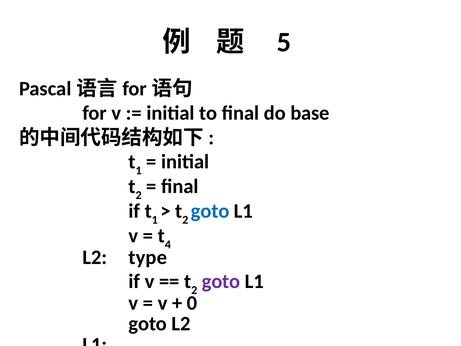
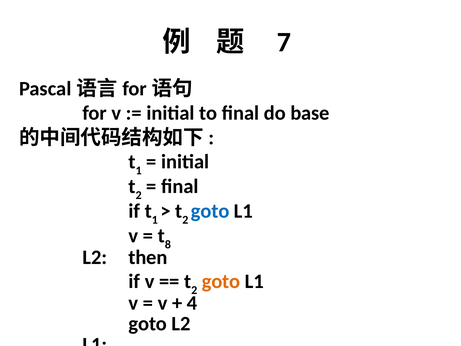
5: 5 -> 7 (284, 42)
4: 4 -> 8 (168, 244)
type: type -> then (148, 257)
goto colour: purple -> orange (221, 281)
0: 0 -> 4 (192, 303)
